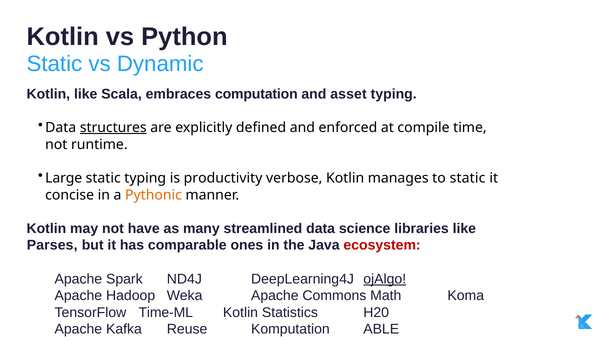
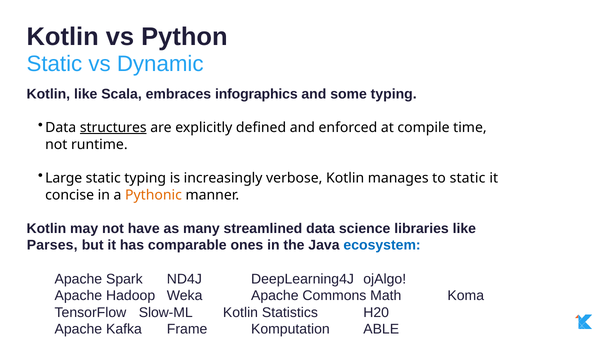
computation: computation -> infographics (256, 94)
asset: asset -> some (349, 94)
productivity: productivity -> increasingly (223, 178)
ecosystem colour: red -> blue (382, 245)
ojAlgo underline: present -> none (385, 279)
Time-ML: Time-ML -> Slow-ML (166, 313)
Reuse: Reuse -> Frame (187, 330)
